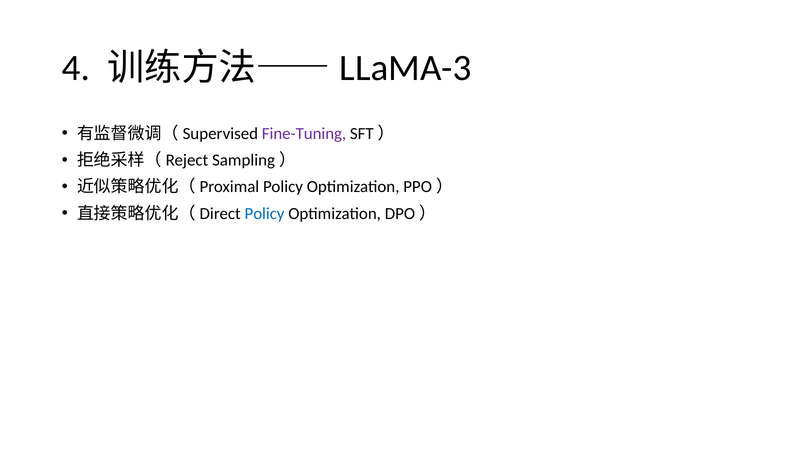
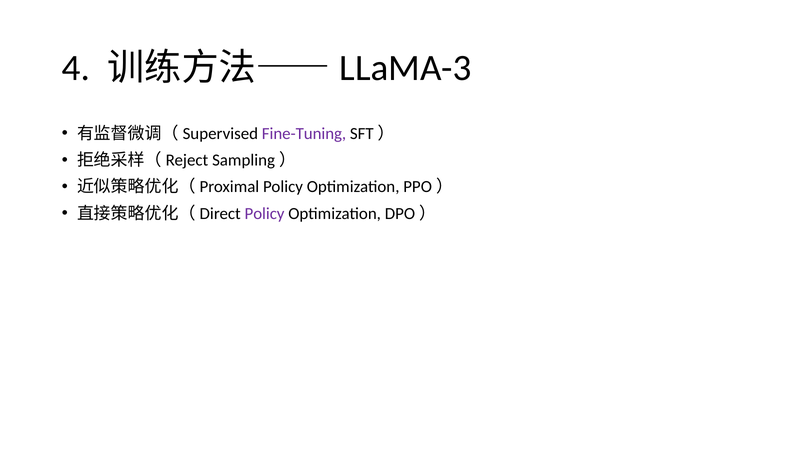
Policy colour: blue -> purple (265, 214)
